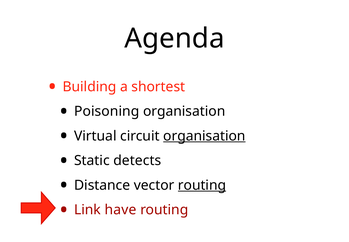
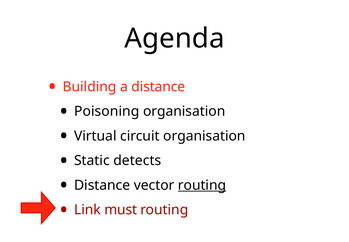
a shortest: shortest -> distance (158, 87)
organisation underline: present -> none (204, 136)
have: have -> must (121, 209)
